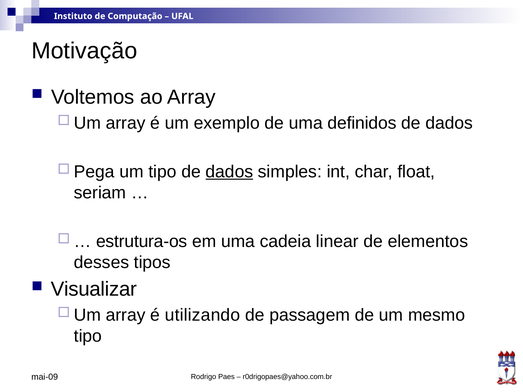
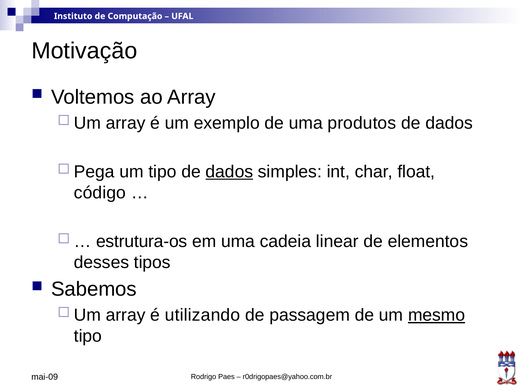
definidos: definidos -> produtos (362, 123)
seriam: seriam -> código (100, 193)
Visualizar: Visualizar -> Sabemos (94, 289)
mesmo underline: none -> present (437, 315)
